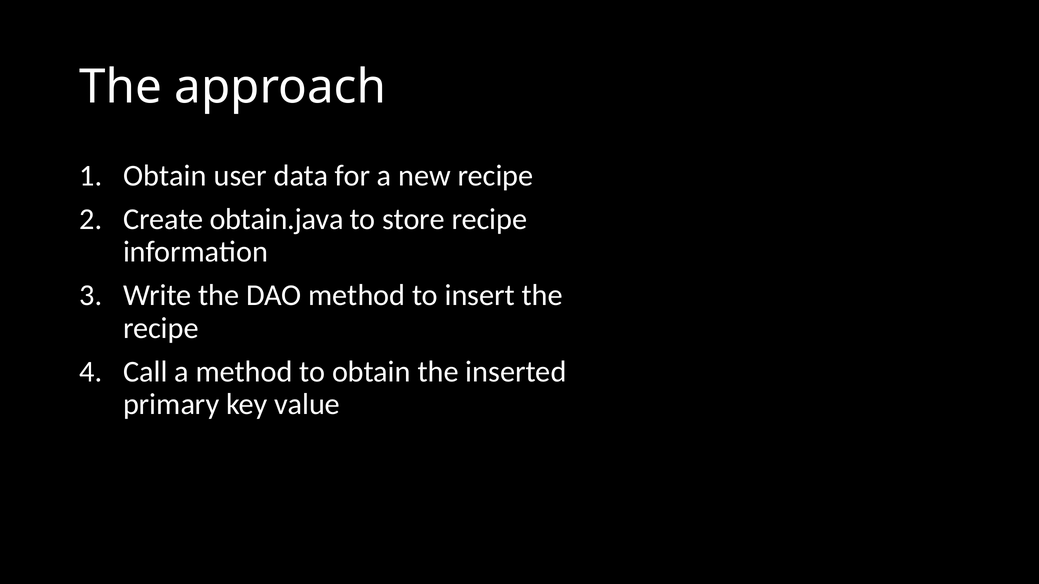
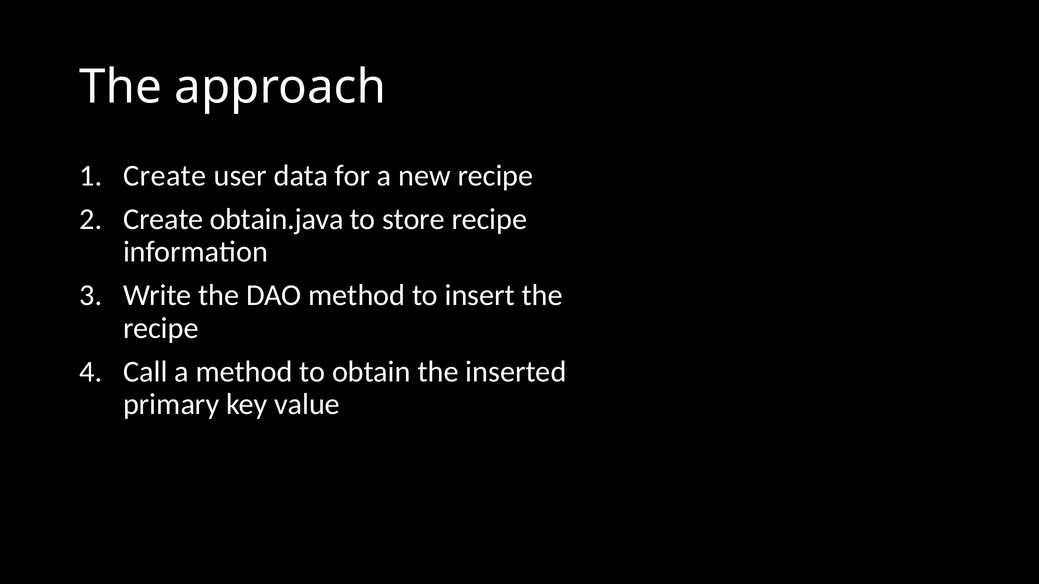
Obtain: Obtain -> Create (165, 176)
